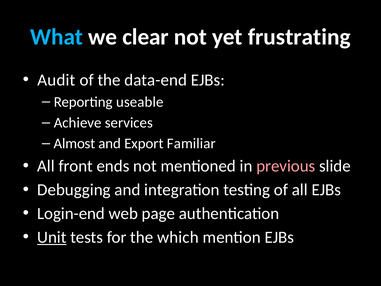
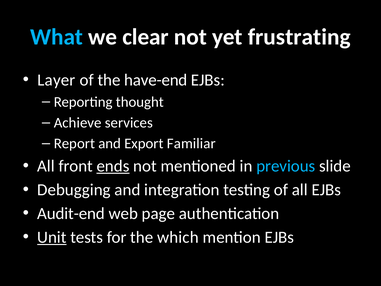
Audit: Audit -> Layer (56, 80)
data-end: data-end -> have-end (156, 80)
useable: useable -> thought (140, 102)
Almost: Almost -> Report (74, 143)
ends underline: none -> present (113, 166)
previous colour: pink -> light blue (286, 166)
Login-end: Login-end -> Audit-end (71, 213)
